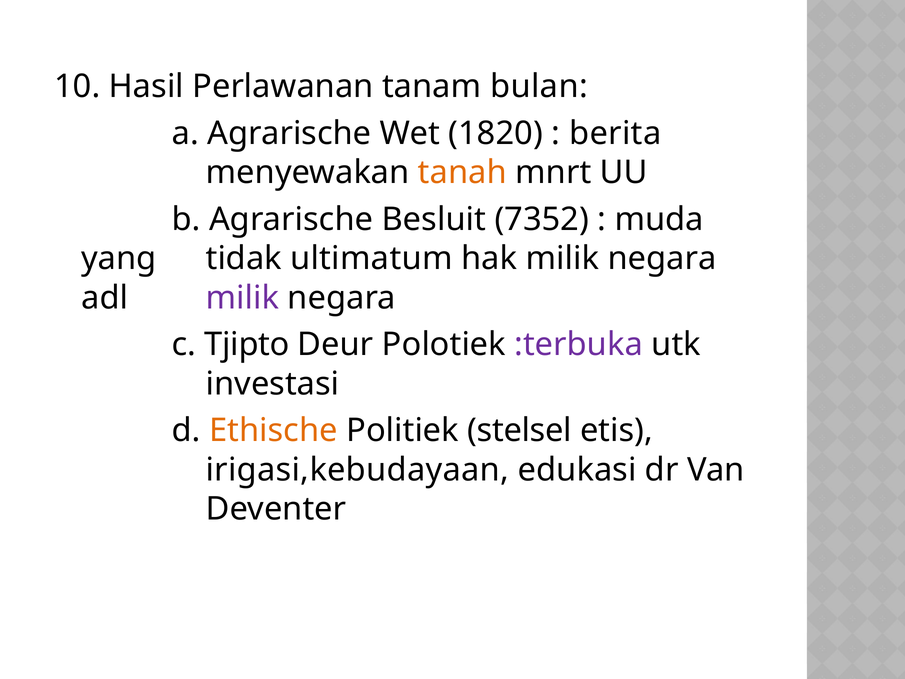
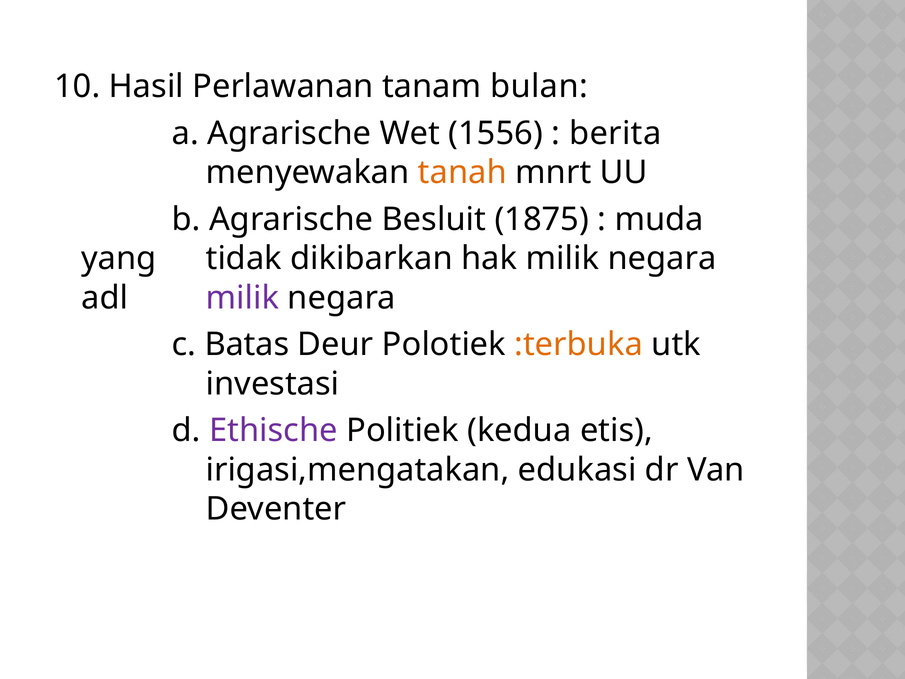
1820: 1820 -> 1556 (496, 133)
7352: 7352 -> 1875 (542, 219)
ultimatum: ultimatum -> dikibarkan (372, 259)
Tjipto: Tjipto -> Batas (247, 344)
:terbuka colour: purple -> orange (579, 344)
Ethische colour: orange -> purple (273, 430)
stelsel: stelsel -> kedua (519, 430)
irigasi,kebudayaan: irigasi,kebudayaan -> irigasi,mengatakan (358, 470)
